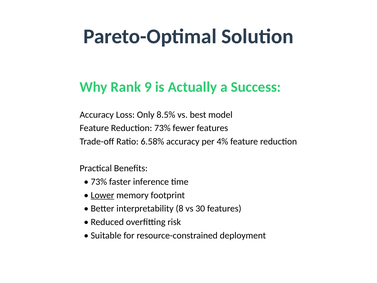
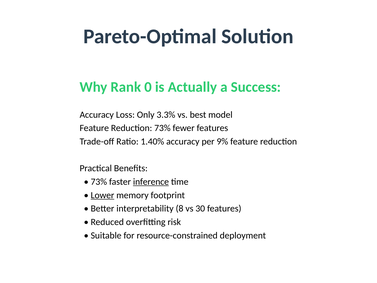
9: 9 -> 0 (148, 87)
8.5%: 8.5% -> 3.3% (166, 115)
6.58%: 6.58% -> 1.40% (152, 141)
4%: 4% -> 9% (222, 141)
inference underline: none -> present (151, 182)
